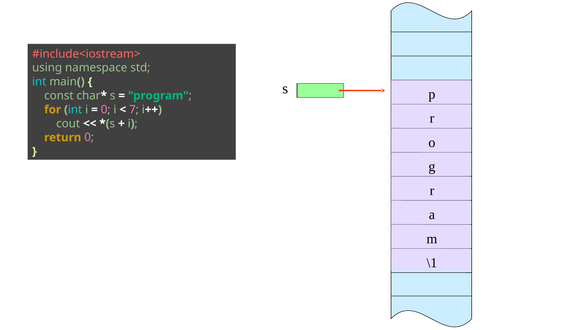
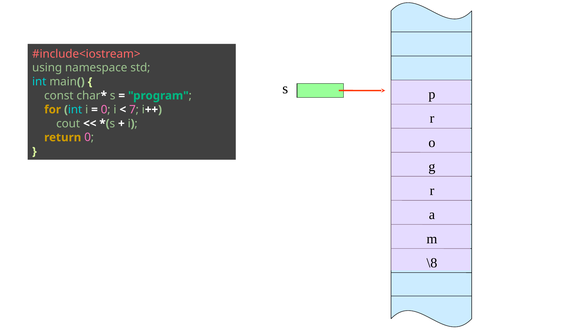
\1: \1 -> \8 (432, 263)
